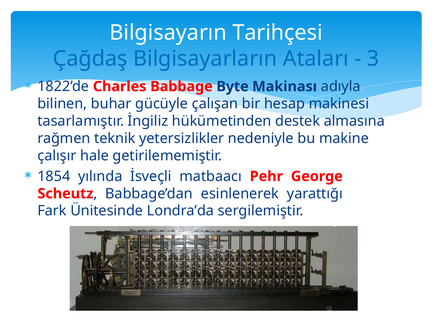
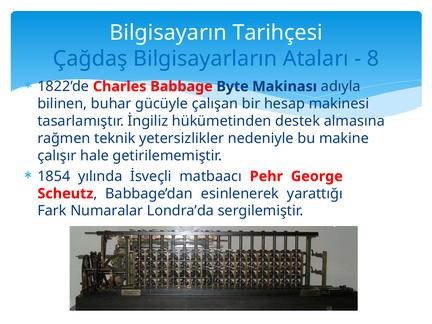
3: 3 -> 8 (373, 59)
Ünitesinde: Ünitesinde -> Numaralar (107, 211)
